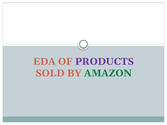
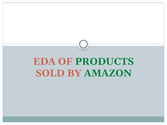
PRODUCTS colour: purple -> green (105, 62)
